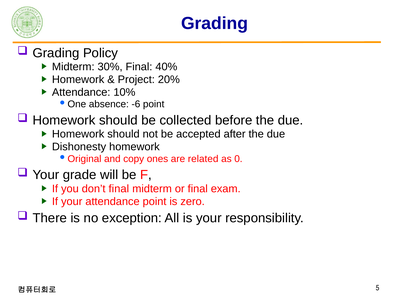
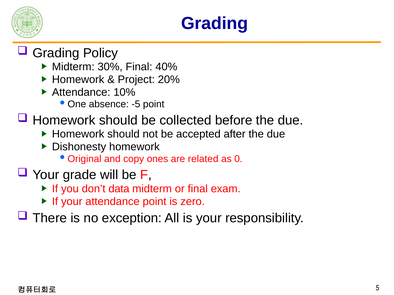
-6: -6 -> -5 (136, 104)
don’t final: final -> data (119, 189)
